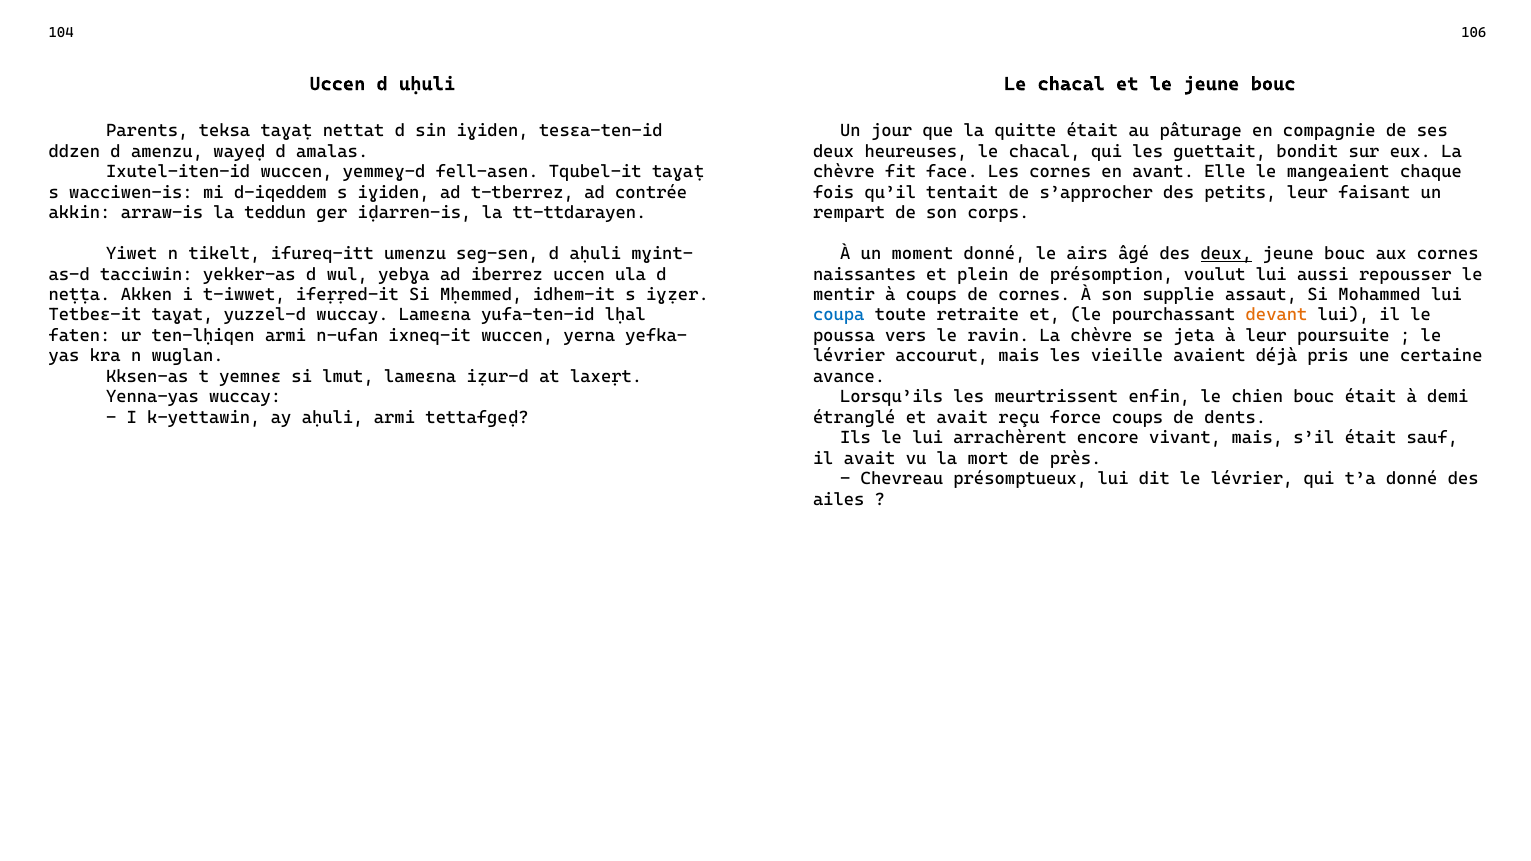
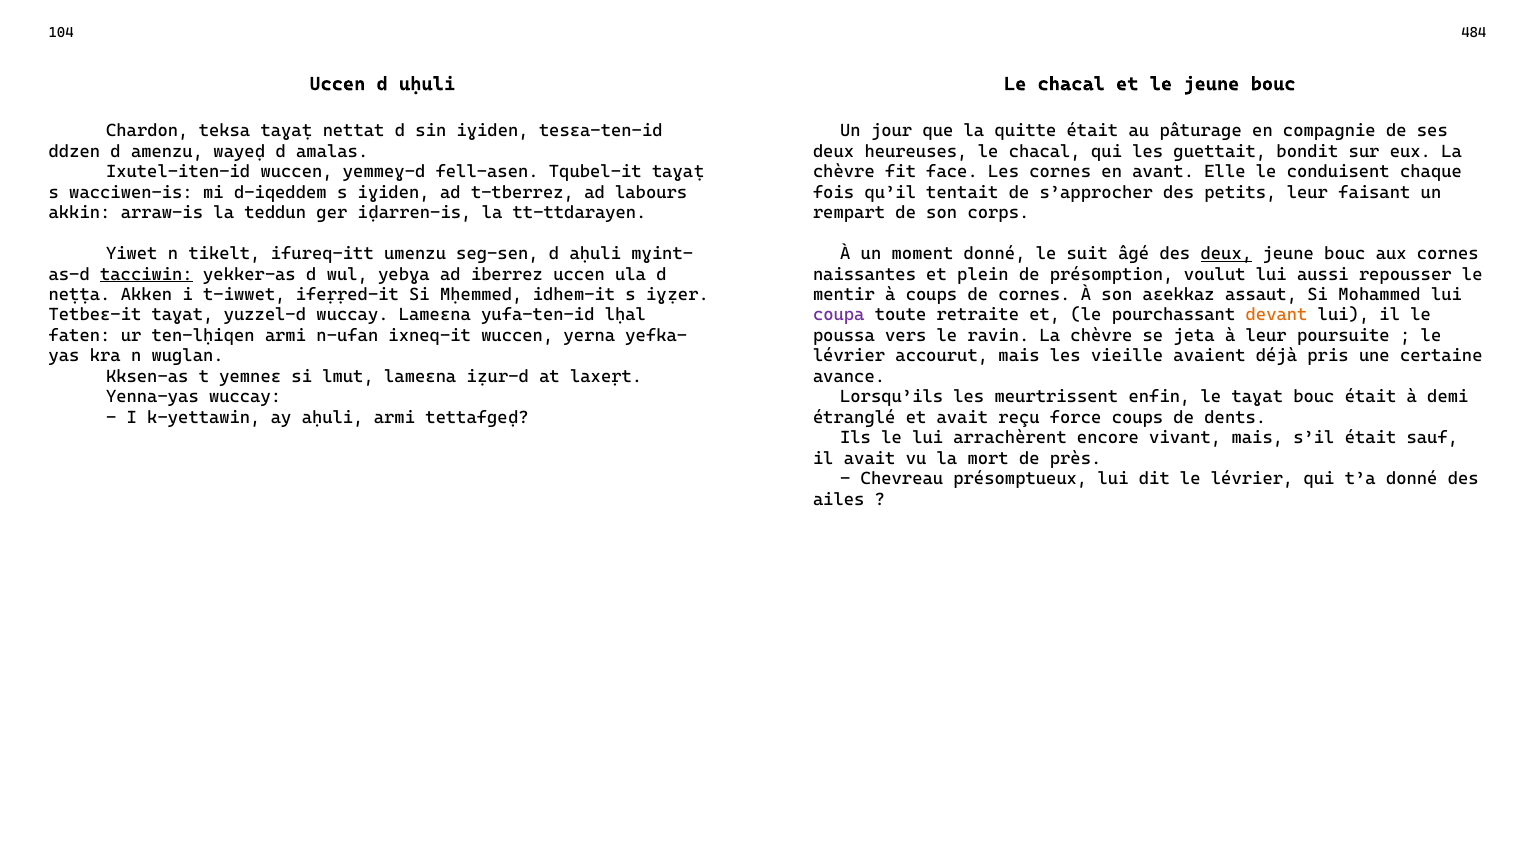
106: 106 -> 484 (1474, 33)
Parents: Parents -> Chardon (147, 131)
mangeaient: mangeaient -> conduisent (1338, 172)
contrée: contrée -> labours (651, 192)
airs: airs -> suit (1087, 254)
tacciwin underline: none -> present (146, 274)
supplie: supplie -> aɛekkaz (1179, 295)
coupa colour: blue -> purple (839, 315)
le chien: chien -> taɣat (1257, 397)
